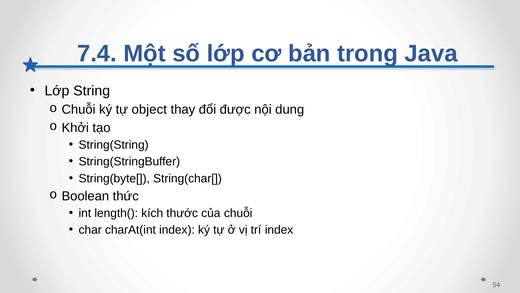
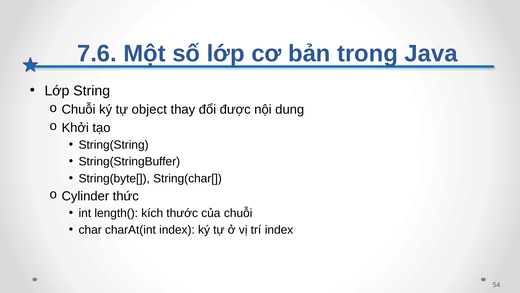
7.4: 7.4 -> 7.6 (97, 54)
Boolean: Boolean -> Cylinder (85, 196)
